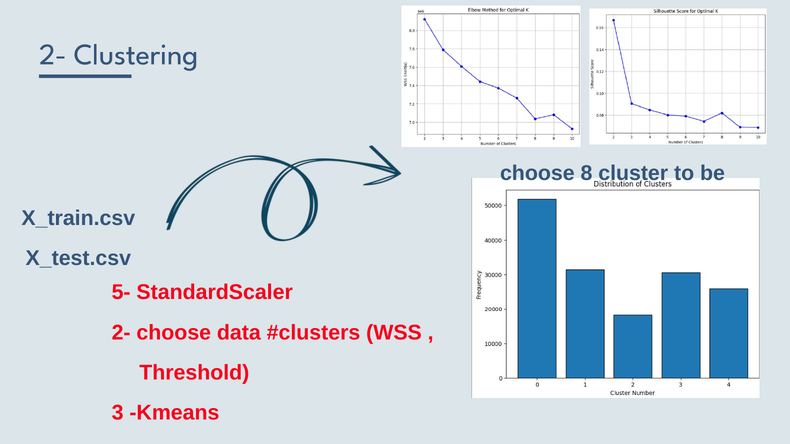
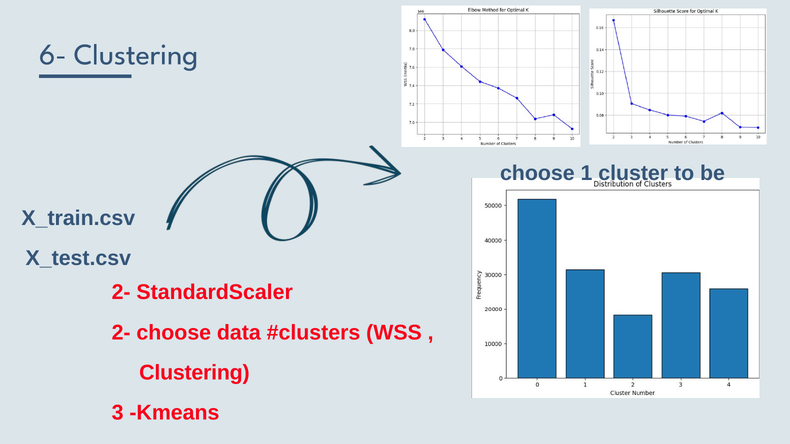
2-: 2- -> 6- (53, 55)
8: 8 -> 1 (586, 173)
5-: 5- -> 2- (121, 293)
Threshold: Threshold -> Clustering (194, 373)
